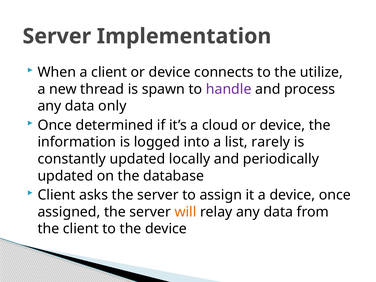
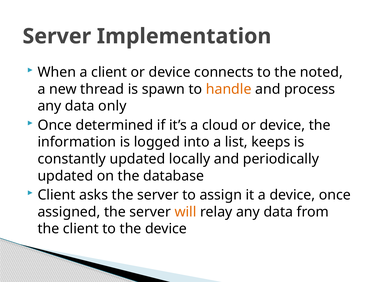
utilize: utilize -> noted (321, 72)
handle colour: purple -> orange (229, 89)
rarely: rarely -> keeps (271, 142)
